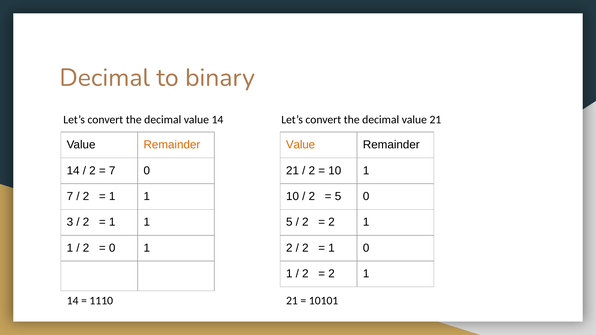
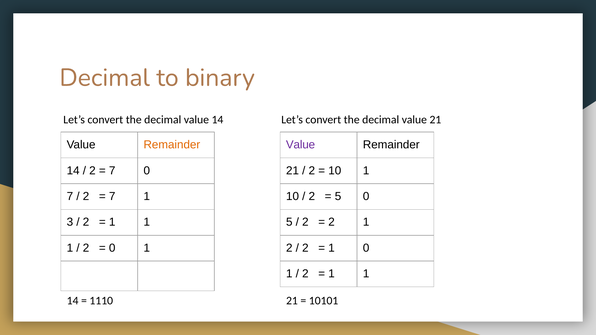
Value colour: orange -> purple (301, 145)
1: 1 -> 7 (112, 196)
2: 2 -> 1 (332, 274)
